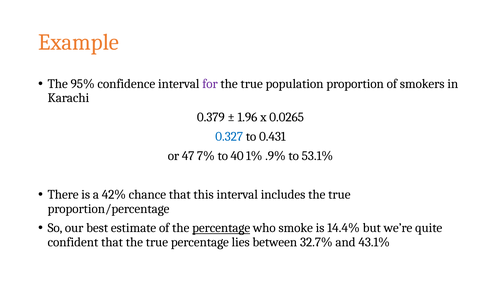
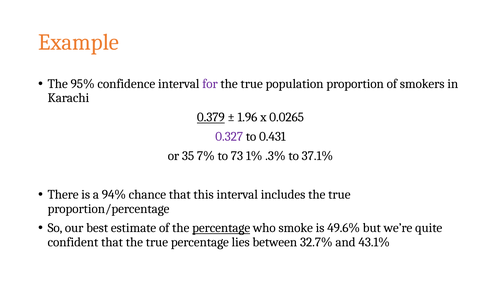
0.379 underline: none -> present (211, 117)
0.327 colour: blue -> purple (229, 137)
47: 47 -> 35 (188, 156)
40: 40 -> 73 (237, 156)
.9%: .9% -> .3% (275, 156)
53.1%: 53.1% -> 37.1% (317, 156)
42%: 42% -> 94% (114, 194)
14.4%: 14.4% -> 49.6% (344, 228)
